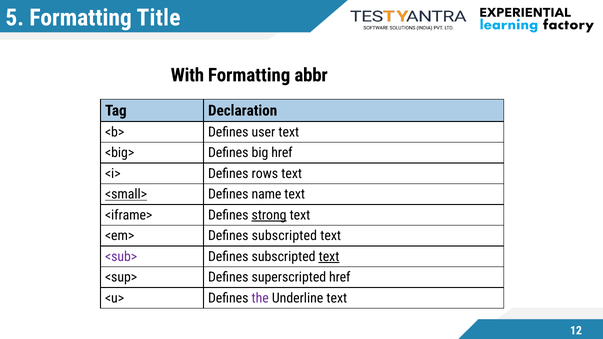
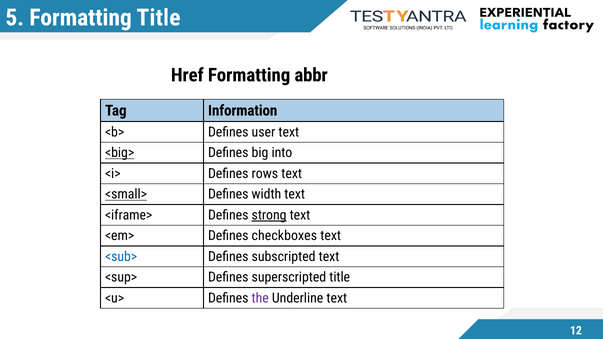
With: With -> Href (187, 75)
Declaration: Declaration -> Information (243, 111)
<big> underline: none -> present (120, 153)
big href: href -> into (282, 153)
name: name -> width (266, 194)
<em> Defines subscripted: subscripted -> checkboxes (284, 236)
<sub> colour: purple -> blue (121, 257)
text underline: present -> none (329, 257)
superscripted href: href -> title (340, 277)
